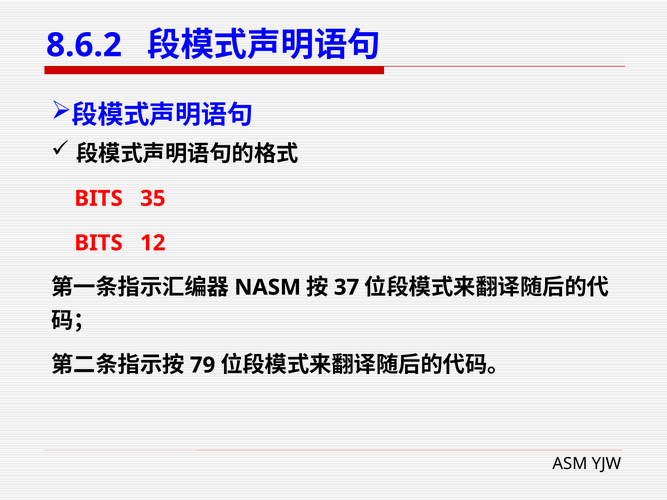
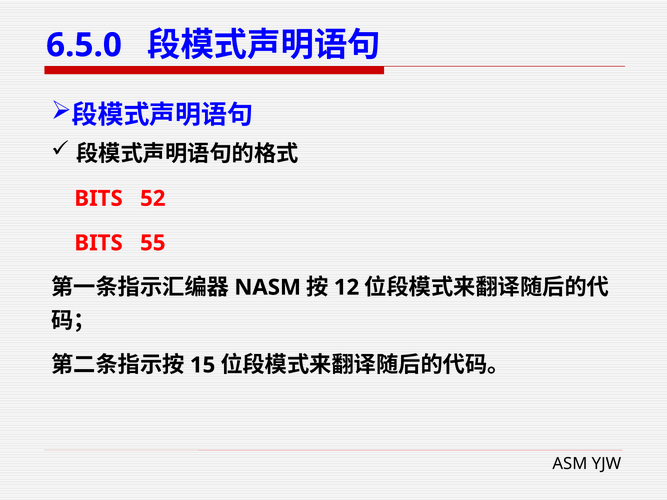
8.6.2: 8.6.2 -> 6.5.0 (84, 45)
35: 35 -> 52 (153, 199)
12: 12 -> 55 (153, 243)
37: 37 -> 12 (347, 288)
79: 79 -> 15 (203, 365)
